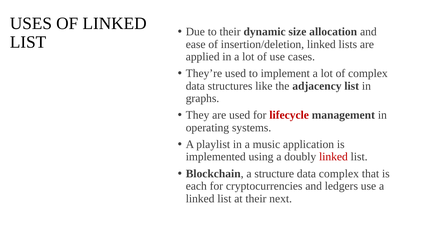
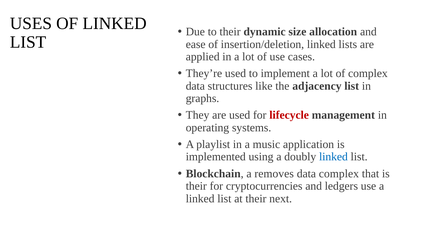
linked colour: red -> blue (333, 157)
structure: structure -> removes (274, 173)
each: each -> their (196, 186)
